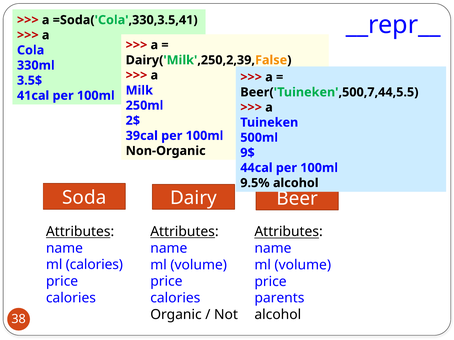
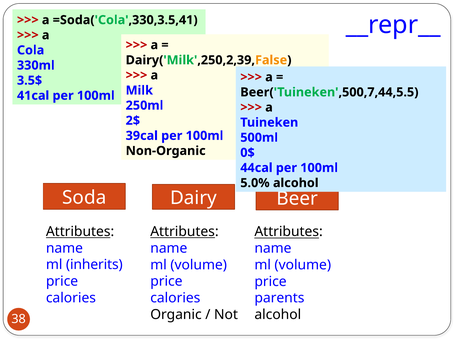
9$: 9$ -> 0$ (248, 153)
9.5%: 9.5% -> 5.0% (255, 183)
ml calories: calories -> inherits (94, 265)
